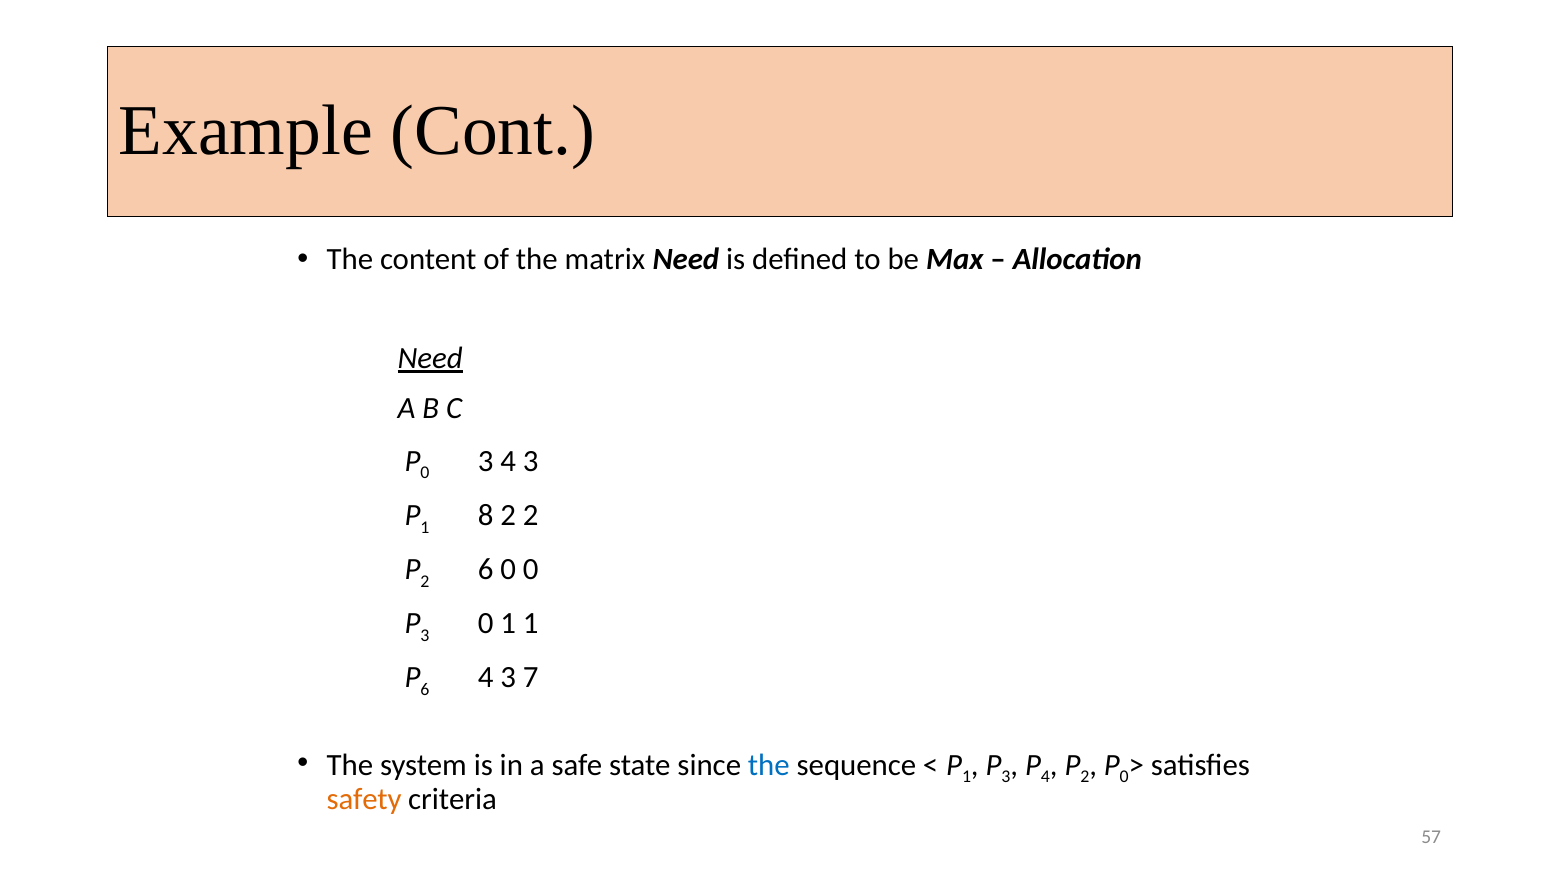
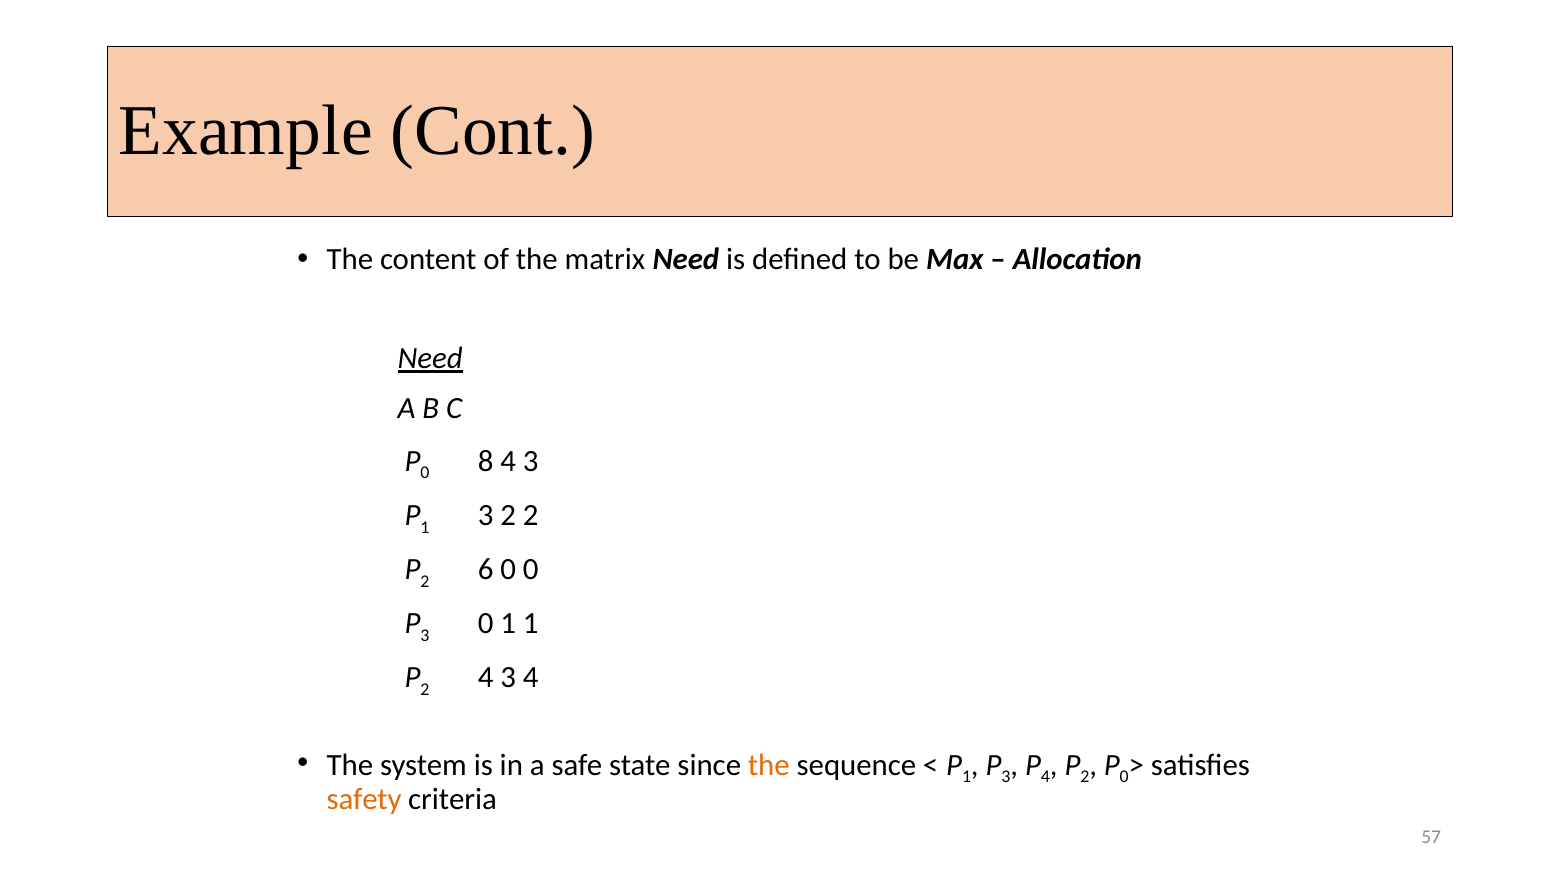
0 3: 3 -> 8 (486, 461)
1 8: 8 -> 3 (486, 516)
6: 6 -> 2 (425, 690)
3 7: 7 -> 4 (531, 678)
the colour: blue -> orange (769, 766)
